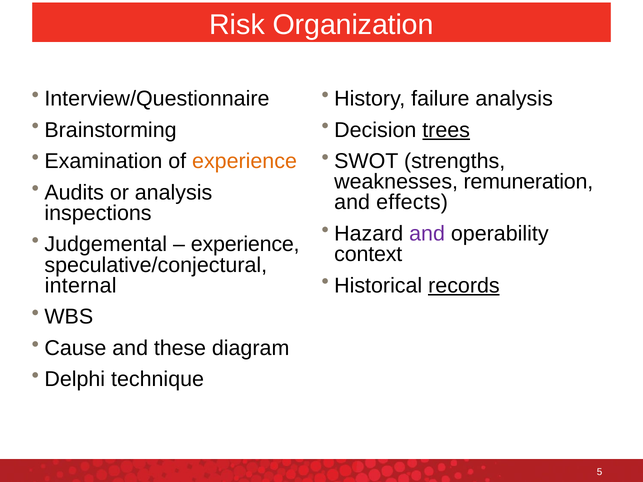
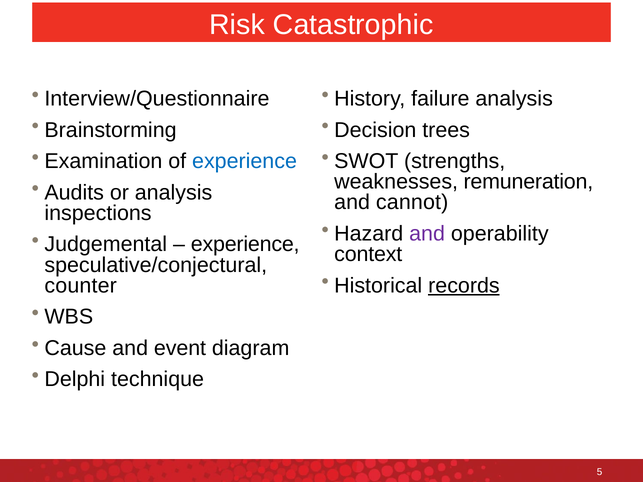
Organization: Organization -> Catastrophic (353, 25)
trees underline: present -> none (446, 130)
experience colour: orange -> blue (245, 161)
effects: effects -> cannot (412, 203)
internal: internal -> counter (81, 286)
these: these -> event (180, 348)
